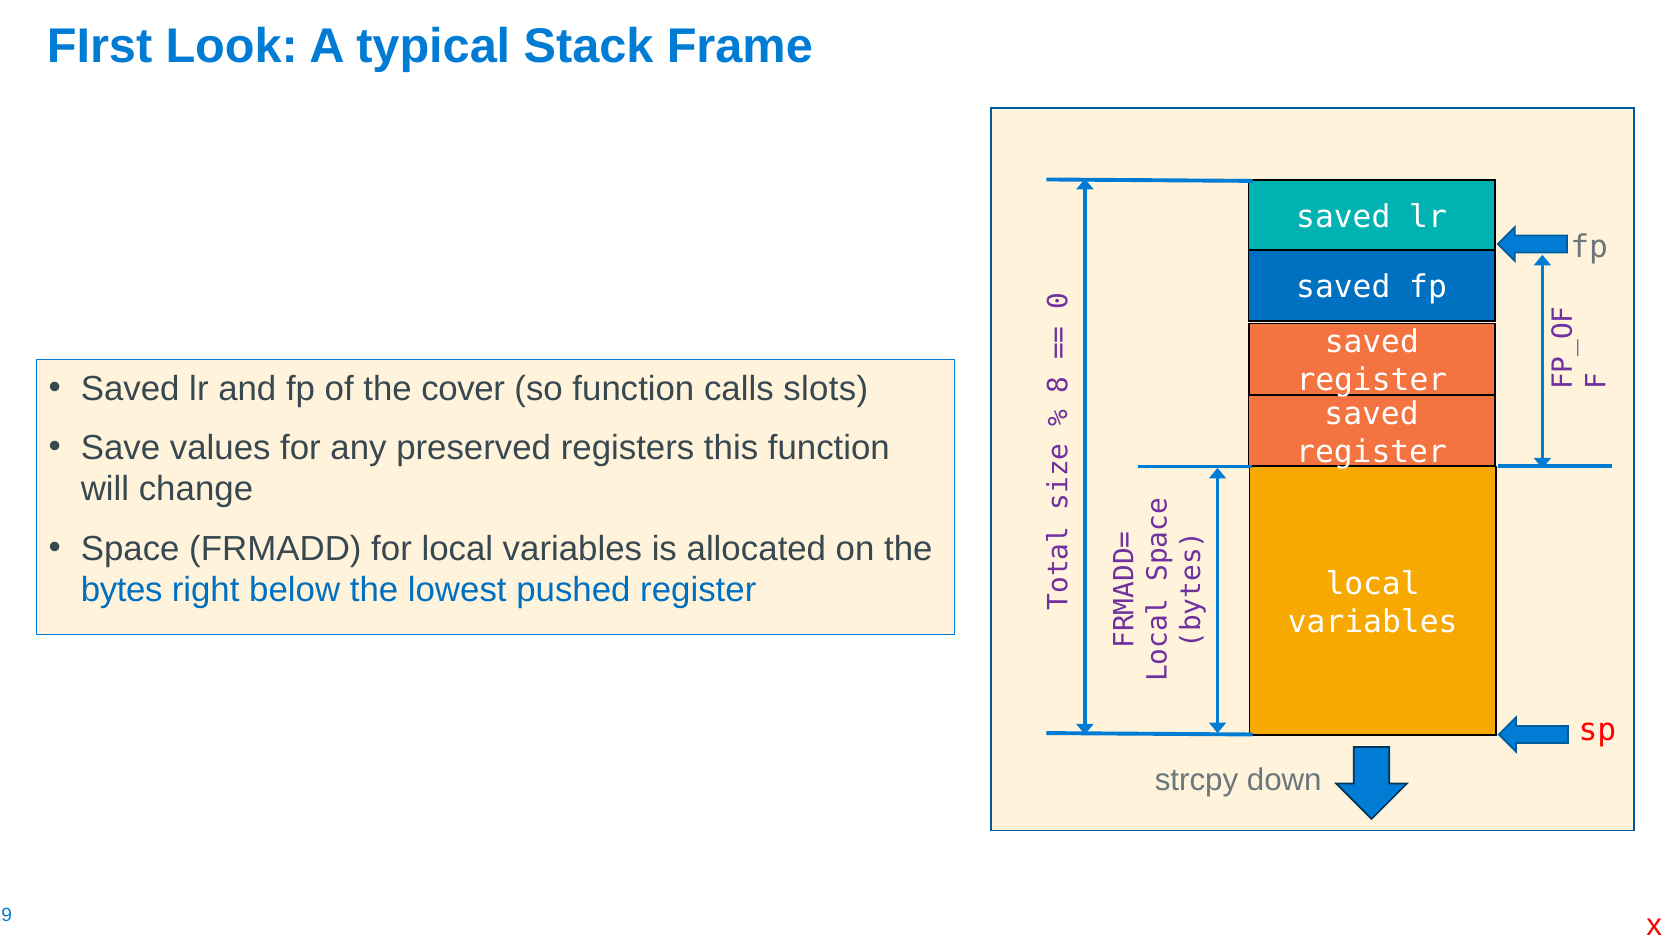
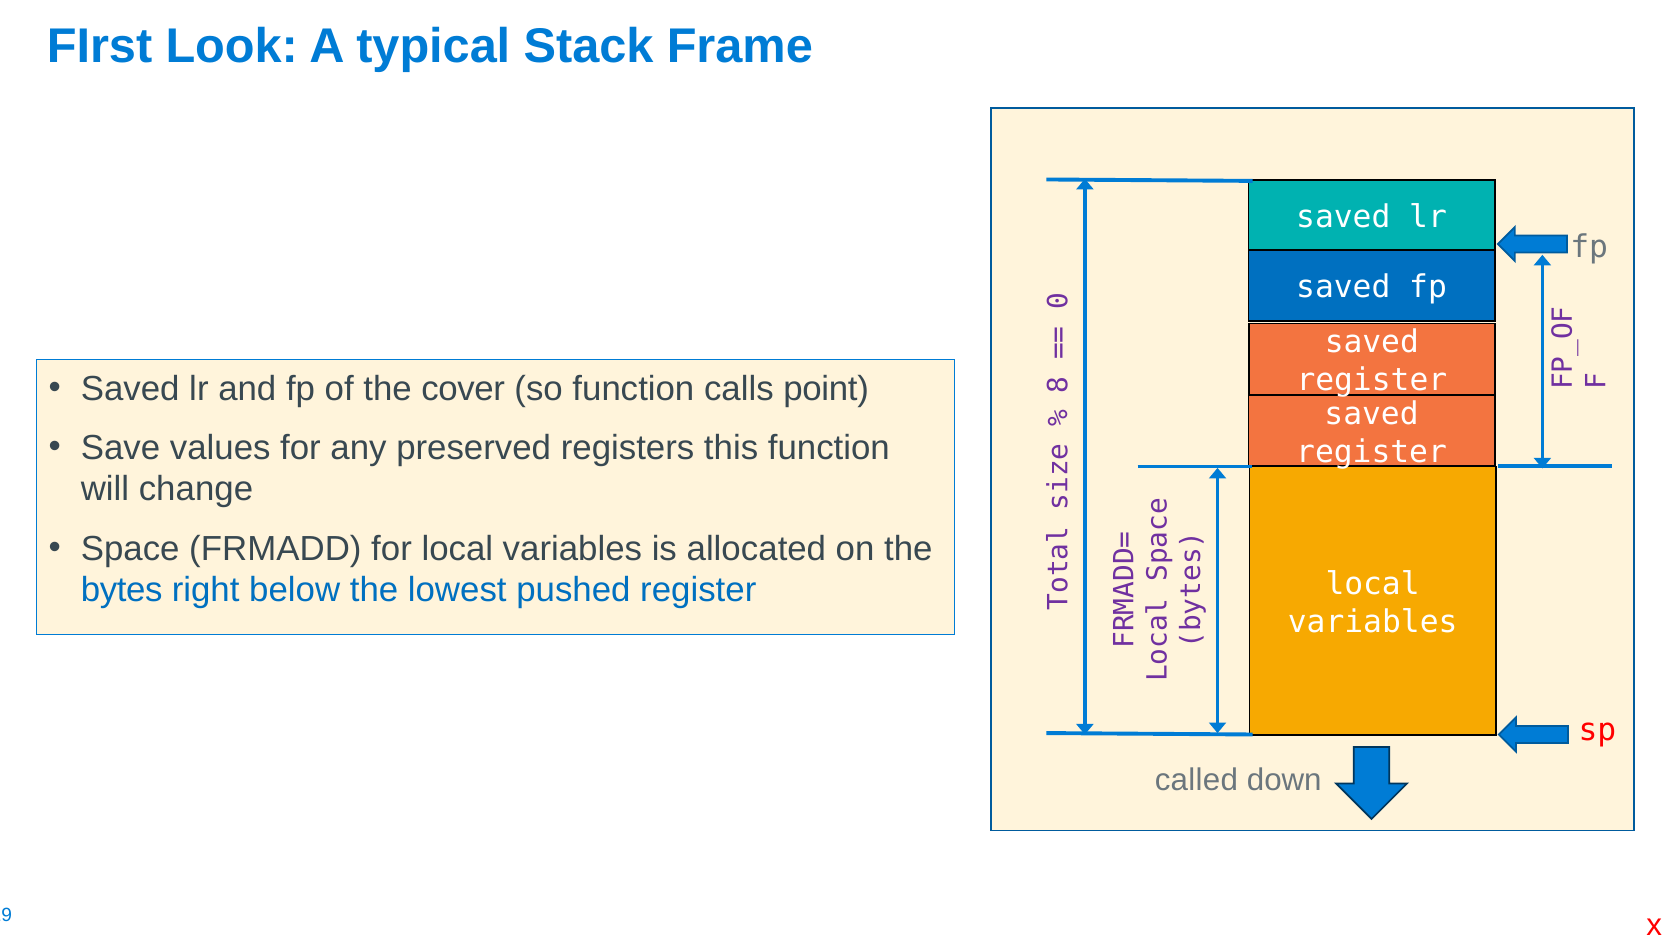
slots: slots -> point (826, 389)
strcpy: strcpy -> called (1196, 780)
